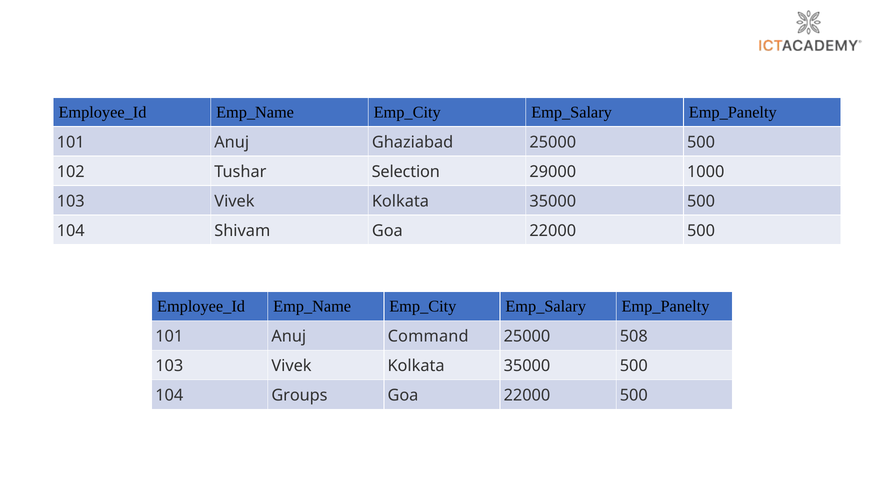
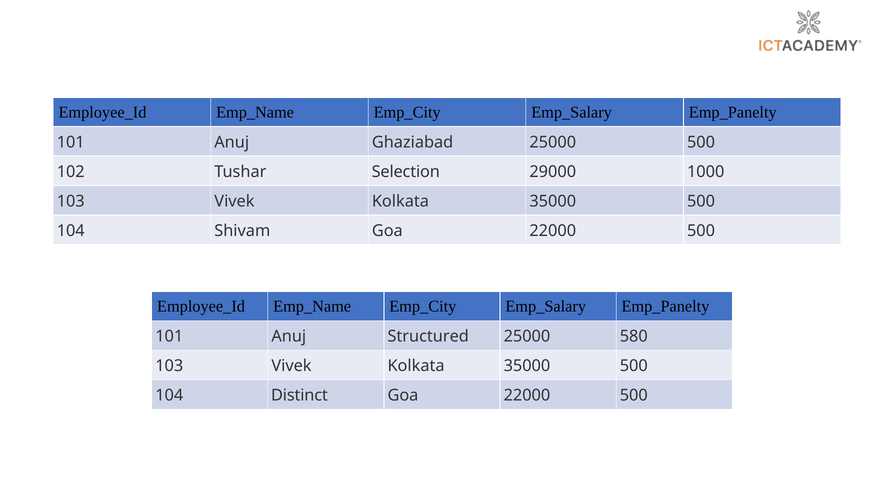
Command: Command -> Structured (428, 336)
508: 508 -> 580 (634, 336)
Groups: Groups -> Distinct (299, 395)
